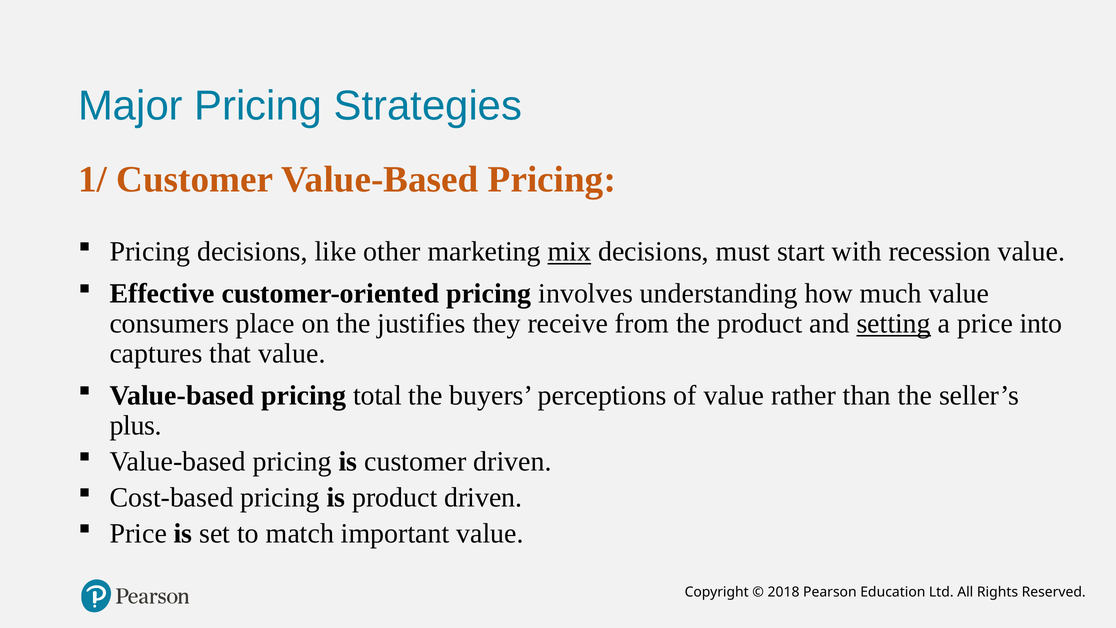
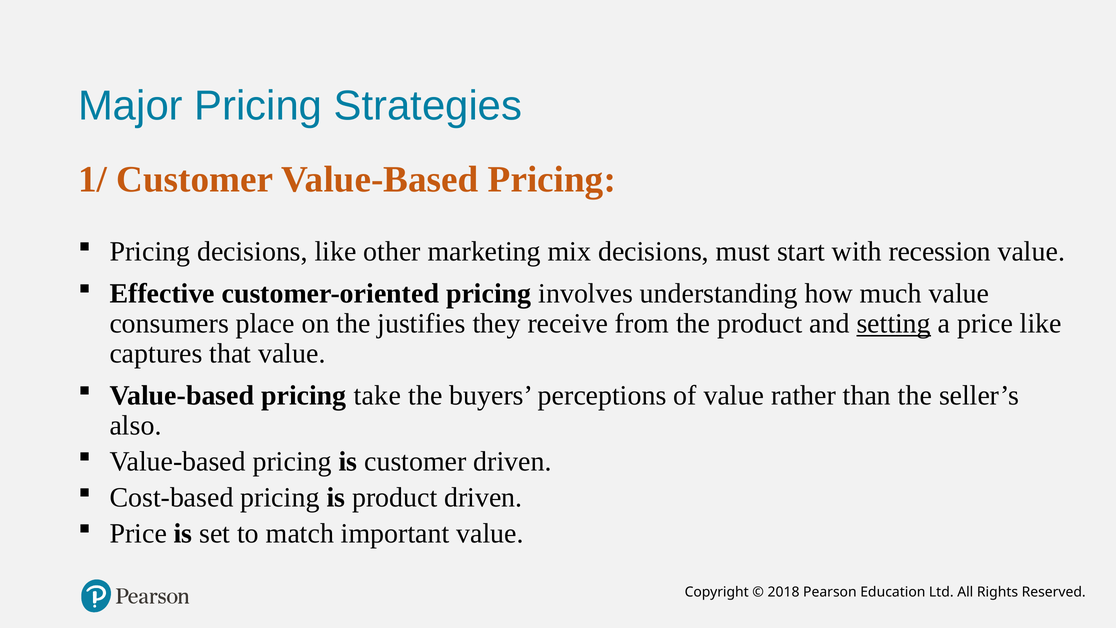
mix underline: present -> none (569, 252)
price into: into -> like (1041, 323)
total: total -> take (377, 395)
plus: plus -> also (136, 425)
